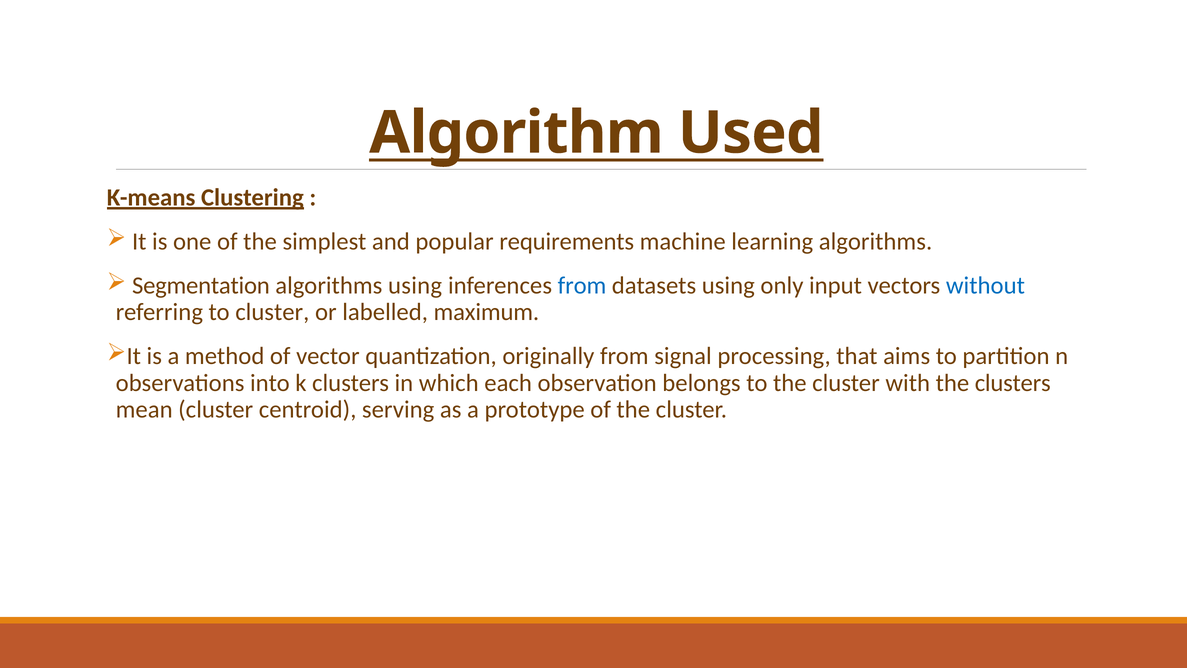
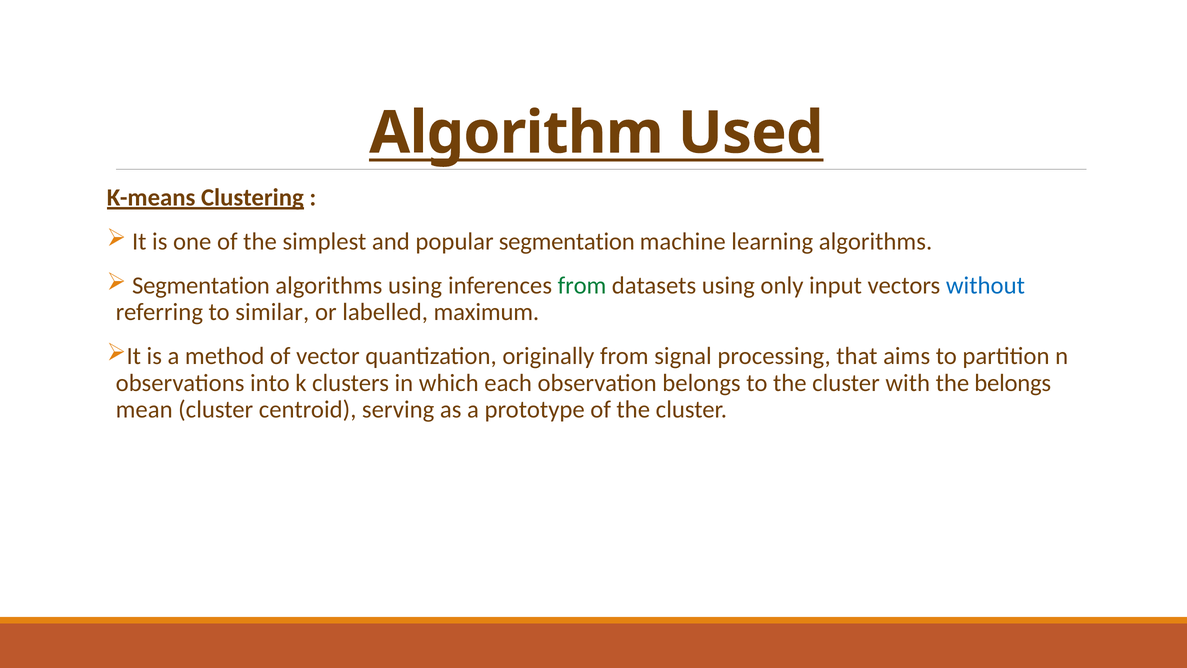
popular requirements: requirements -> segmentation (567, 241)
from colour: blue -> green (582, 285)
to cluster: cluster -> similar (272, 312)
the clusters: clusters -> belongs (1013, 383)
